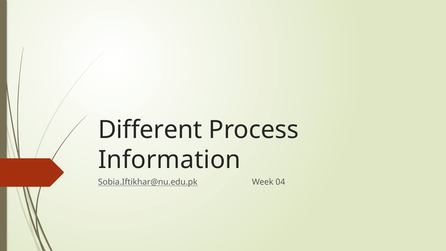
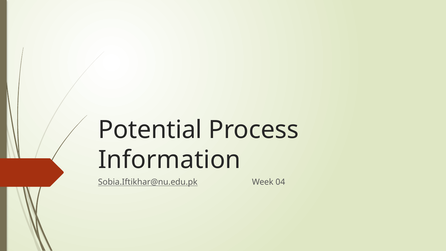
Different: Different -> Potential (150, 130)
